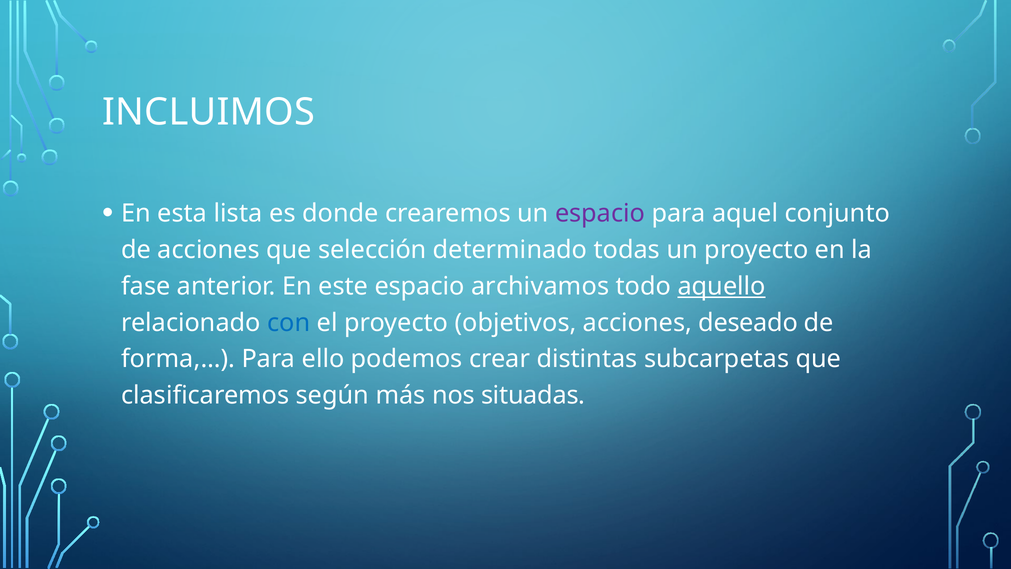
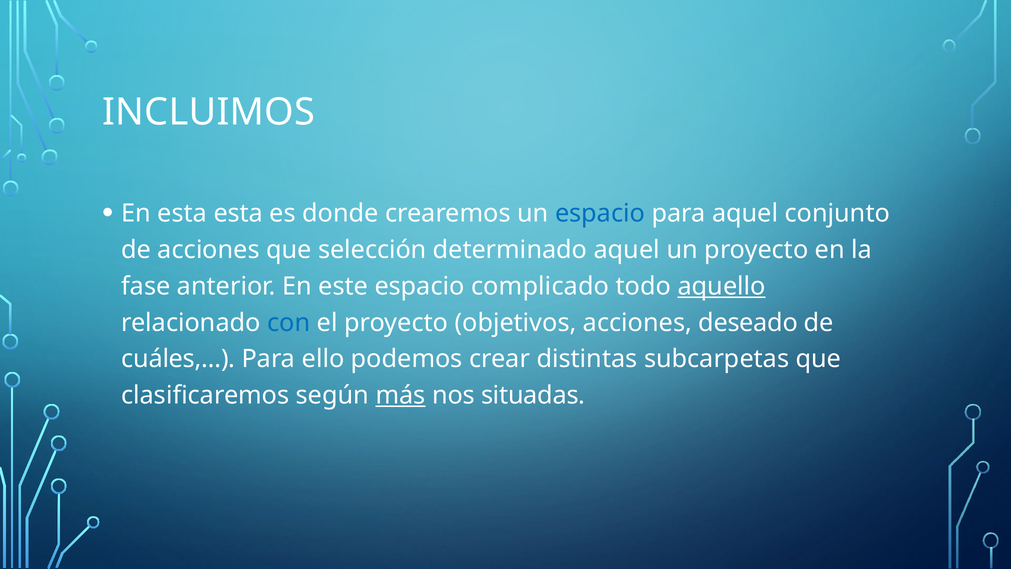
esta lista: lista -> esta (238, 213)
espacio colour: purple -> blue (600, 213)
determinado todas: todas -> aquel (627, 250)
archivamos: archivamos -> complicado (540, 286)
forma,…: forma,… -> cuáles,… (178, 359)
más underline: none -> present (401, 395)
